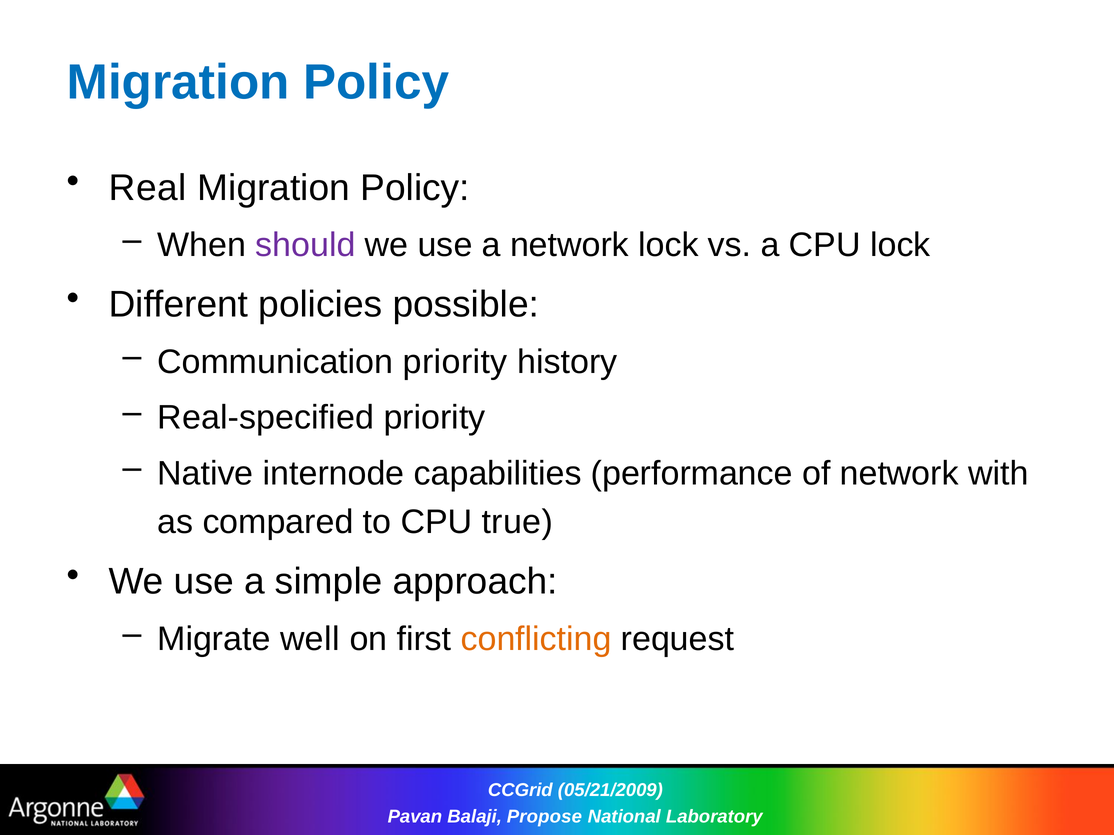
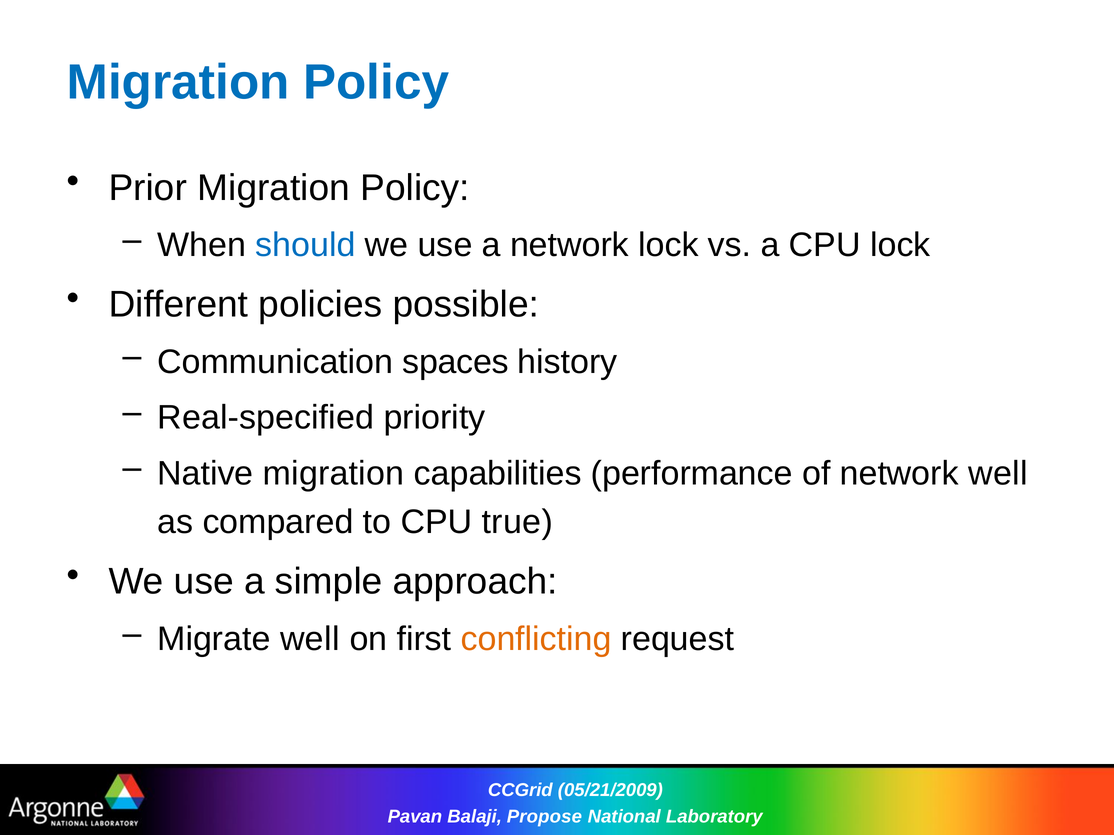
Real: Real -> Prior (148, 188)
should colour: purple -> blue (305, 245)
Communication priority: priority -> spaces (456, 362)
Native internode: internode -> migration (334, 474)
network with: with -> well (998, 474)
